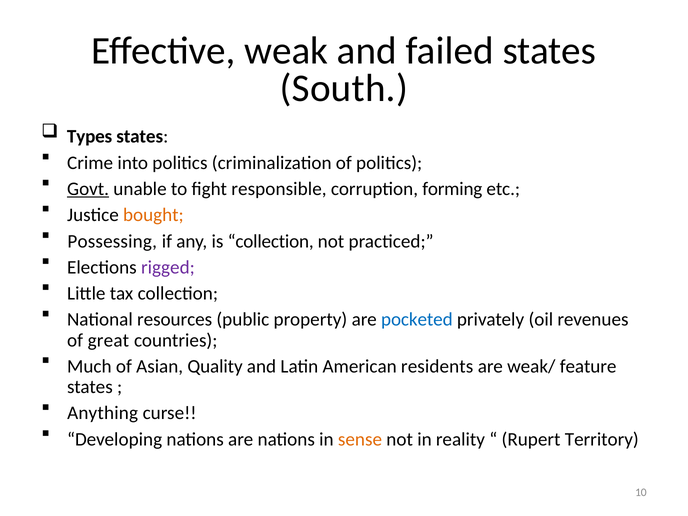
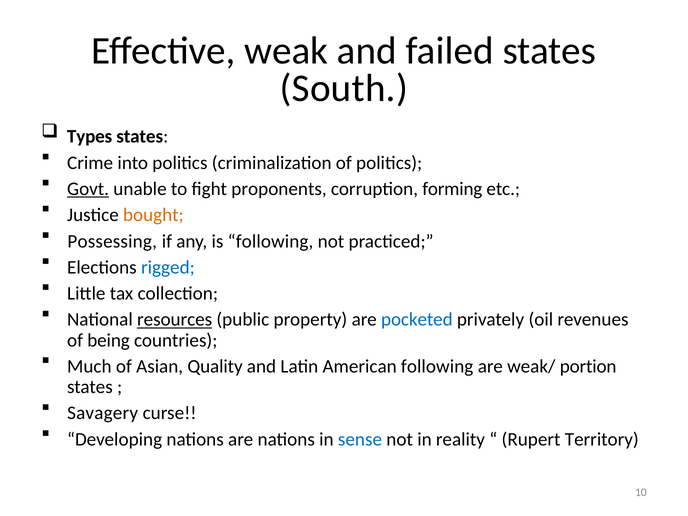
responsible: responsible -> proponents (279, 189)
is collection: collection -> following (271, 241)
rigged colour: purple -> blue (168, 267)
resources underline: none -> present (175, 320)
great: great -> being (109, 340)
American residents: residents -> following (437, 366)
feature: feature -> portion (588, 366)
Anything: Anything -> Savagery (103, 413)
sense colour: orange -> blue (360, 439)
